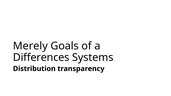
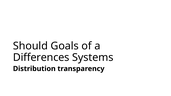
Merely: Merely -> Should (30, 46)
